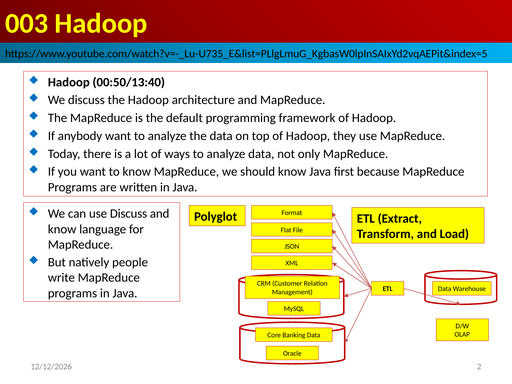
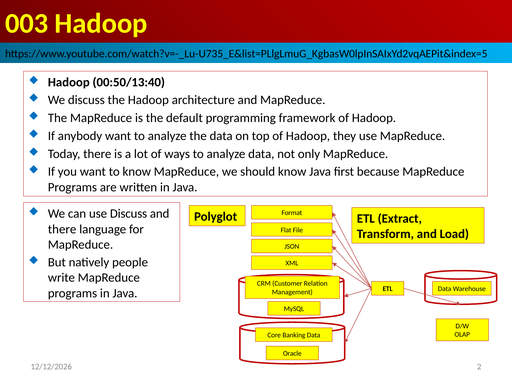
know: know -> there (62, 229)
